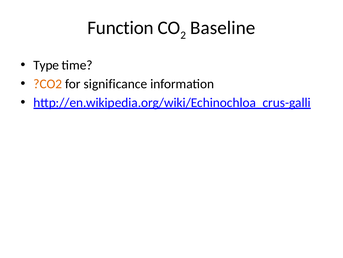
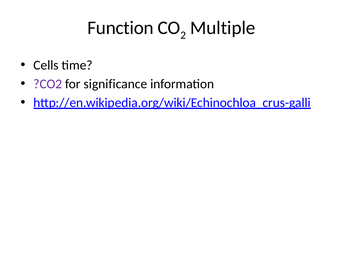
Baseline: Baseline -> Multiple (223, 28)
Type: Type -> Cells (46, 65)
?CO2 colour: orange -> purple (48, 84)
